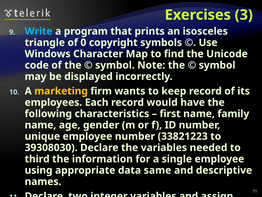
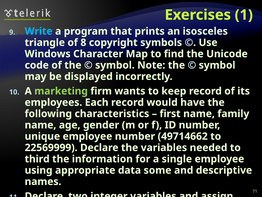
3: 3 -> 1 (244, 15)
0: 0 -> 8 (83, 42)
marketing colour: yellow -> light green (61, 91)
33821223: 33821223 -> 49714662 (183, 136)
39308030: 39308030 -> 22569999 (51, 147)
same: same -> some (158, 170)
